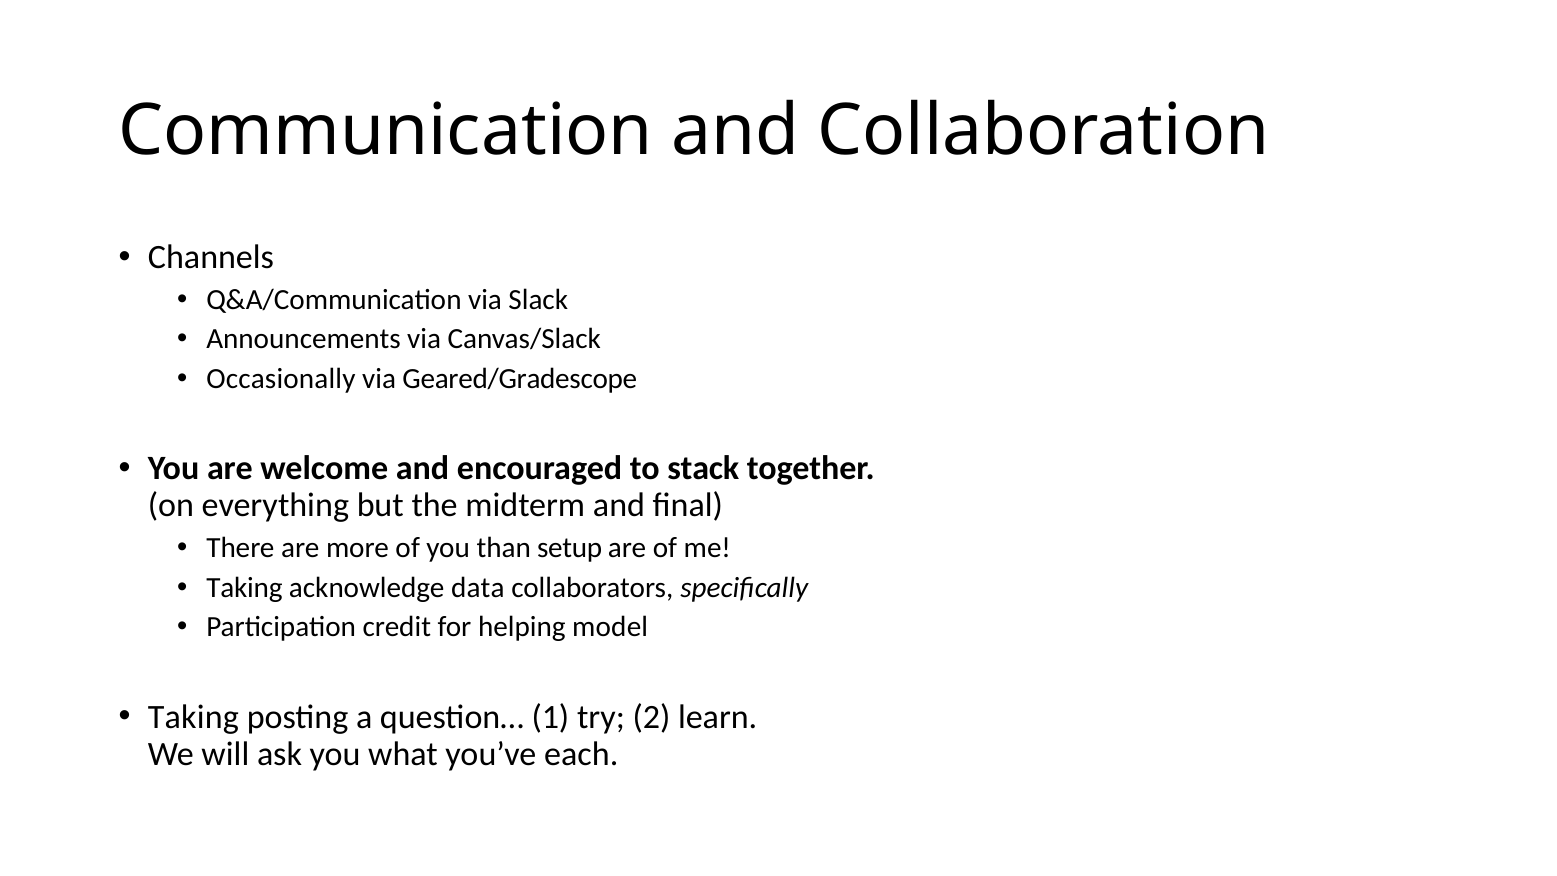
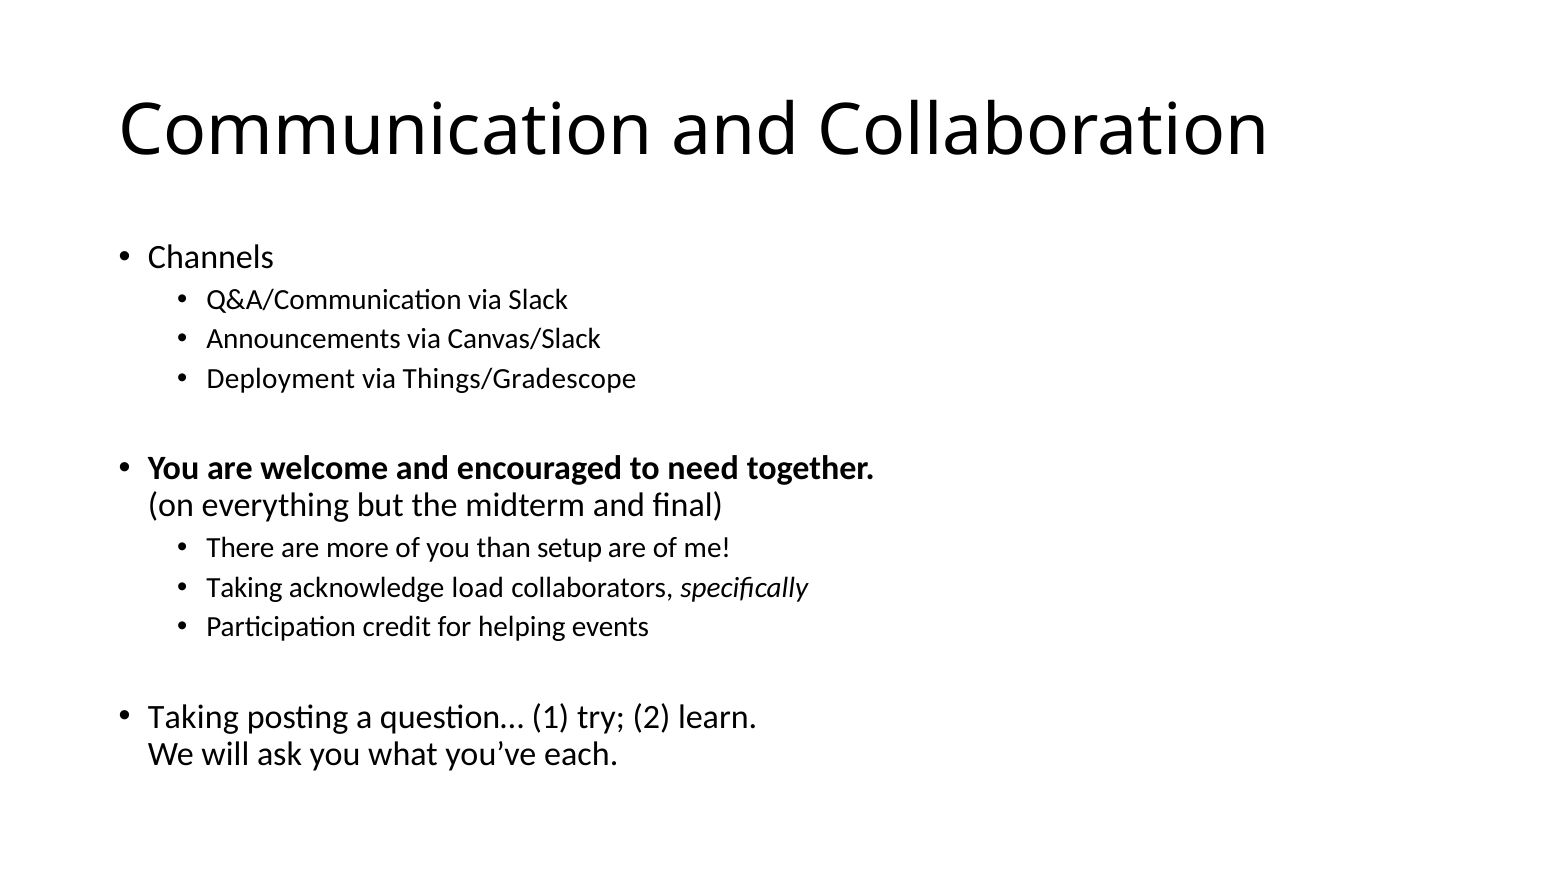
Occasionally: Occasionally -> Deployment (281, 379)
Geared/Gradescope: Geared/Gradescope -> Things/Gradescope (520, 379)
stack: stack -> need (703, 469)
data: data -> load (478, 587)
model: model -> events (610, 627)
